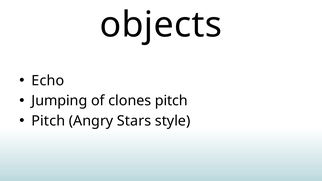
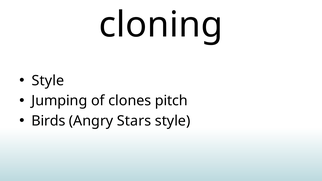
objects: objects -> cloning (161, 25)
Echo: Echo -> Style (48, 81)
Pitch: Pitch -> Birds (48, 121)
